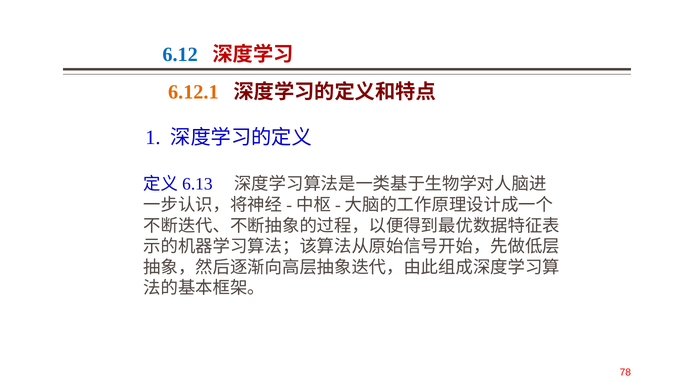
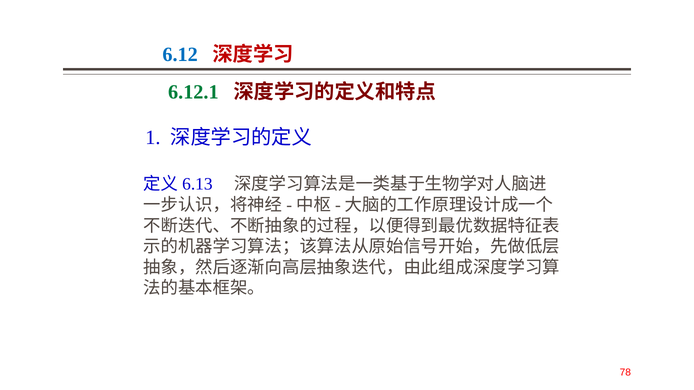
6.12.1 colour: orange -> green (193, 92)
